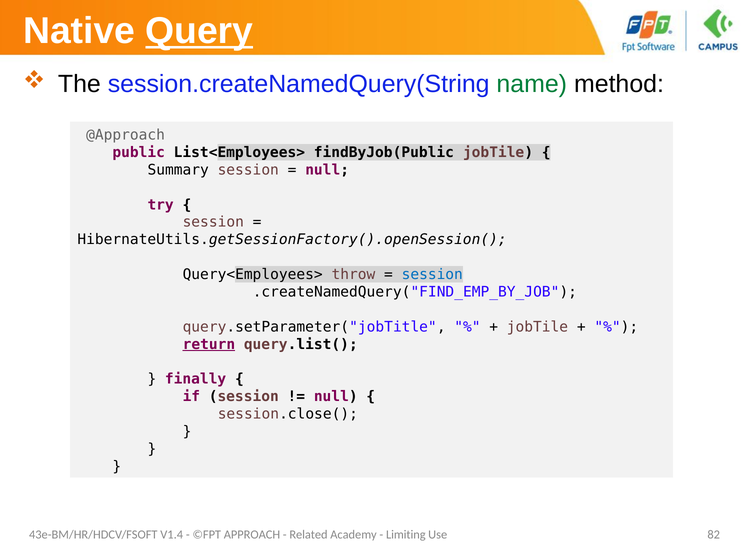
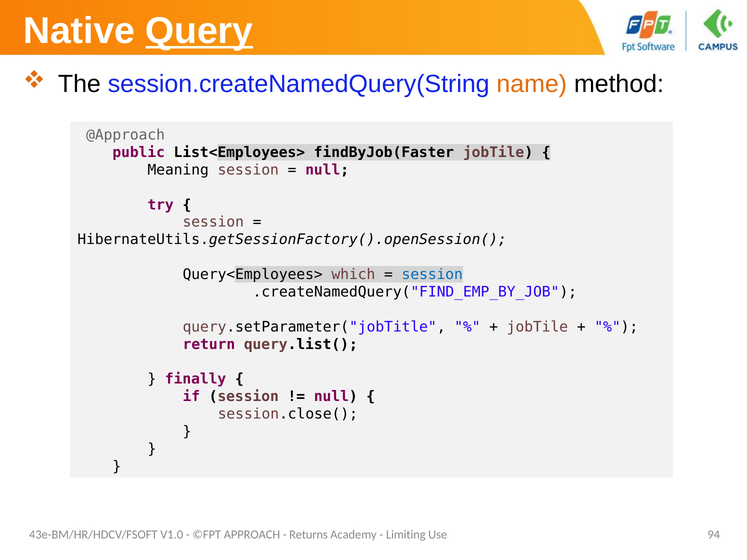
name colour: green -> orange (532, 84)
findByJob(Public: findByJob(Public -> findByJob(Faster (384, 153)
Summary: Summary -> Meaning (178, 170)
throw: throw -> which (353, 275)
return underline: present -> none (209, 344)
V1.4: V1.4 -> V1.0 (172, 535)
Related: Related -> Returns (309, 535)
82: 82 -> 94 (714, 535)
